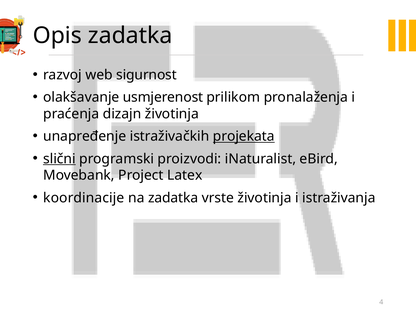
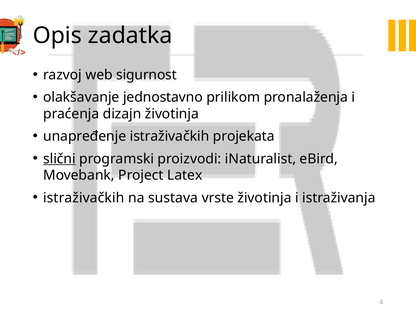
usmjerenost: usmjerenost -> jednostavno (163, 97)
projekata underline: present -> none (244, 136)
koordinacije: koordinacije -> istraživačkih (84, 198)
na zadatka: zadatka -> sustava (173, 198)
